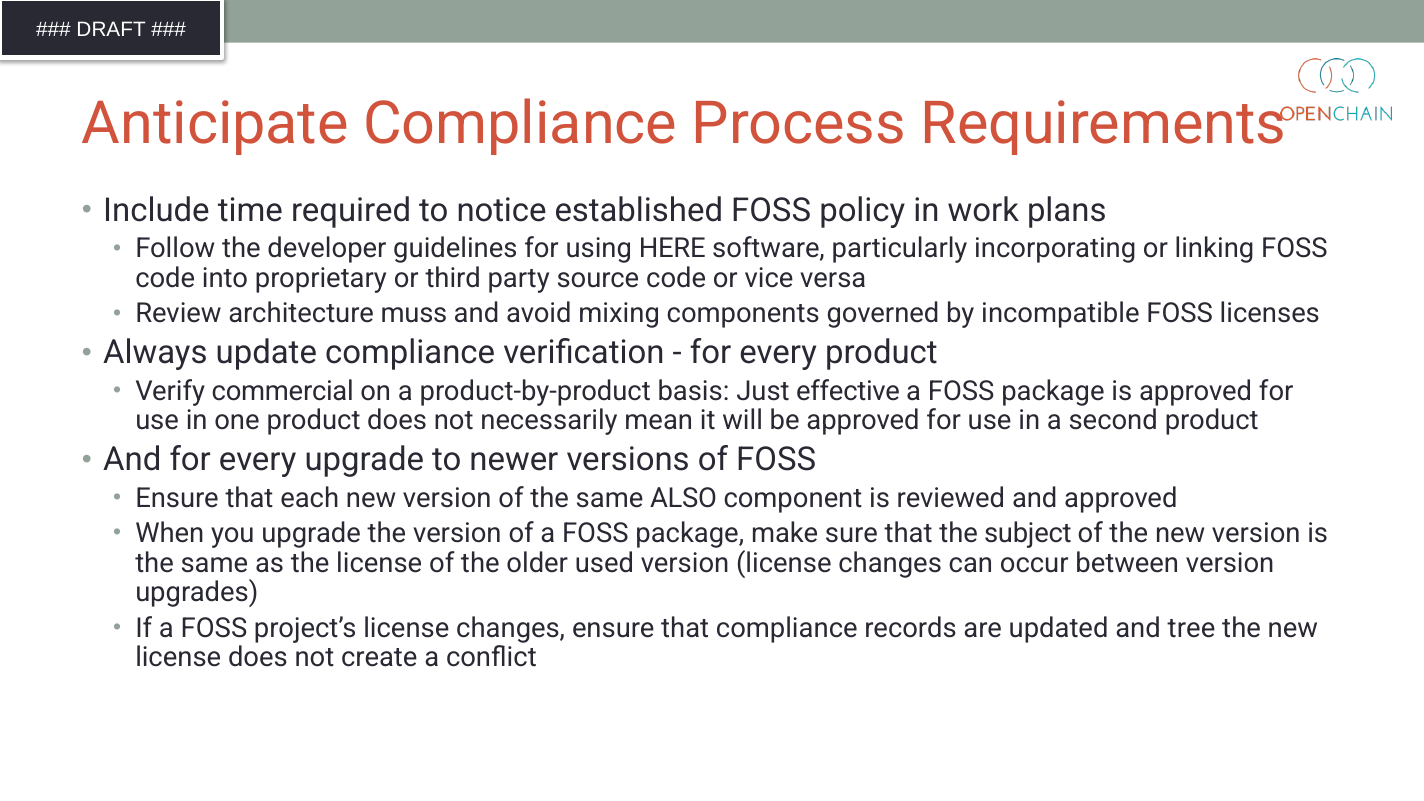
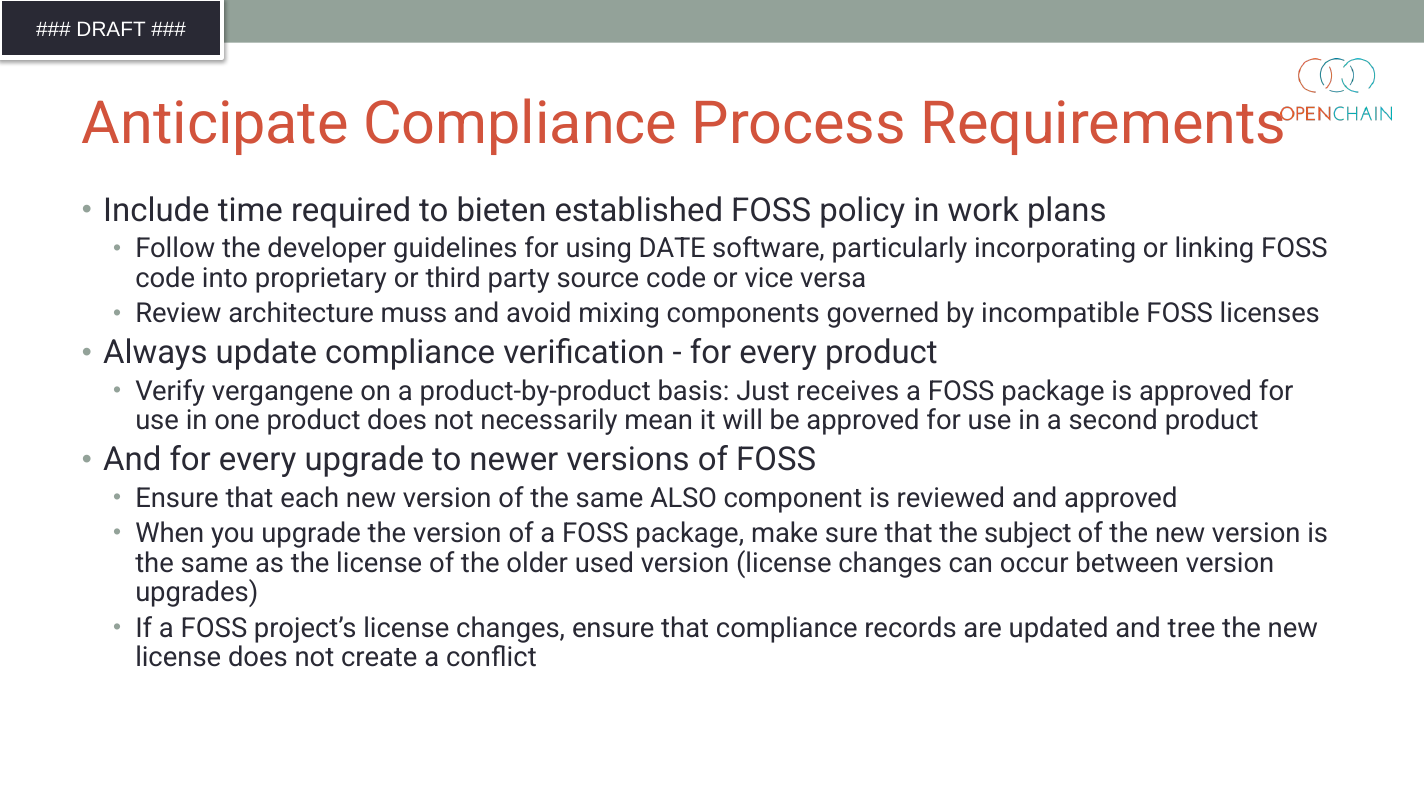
notice: notice -> bieten (502, 211)
HERE: HERE -> DATE (672, 249)
commercial: commercial -> vergangene (283, 391)
effective: effective -> receives (848, 391)
